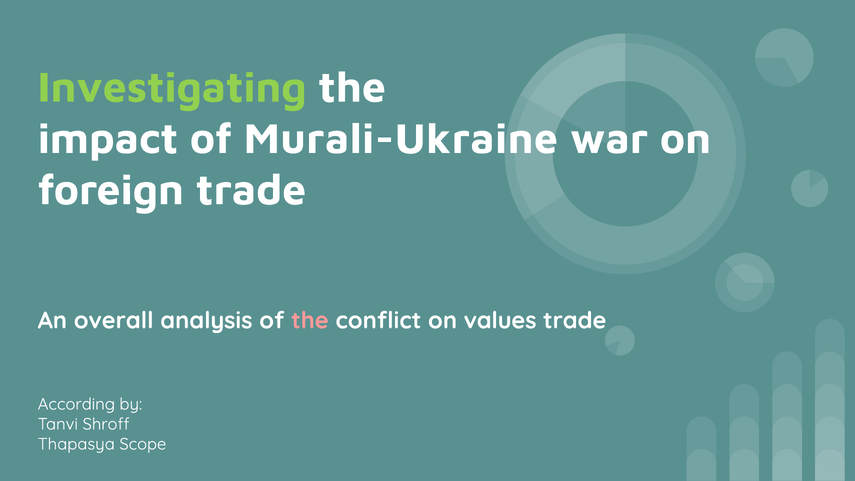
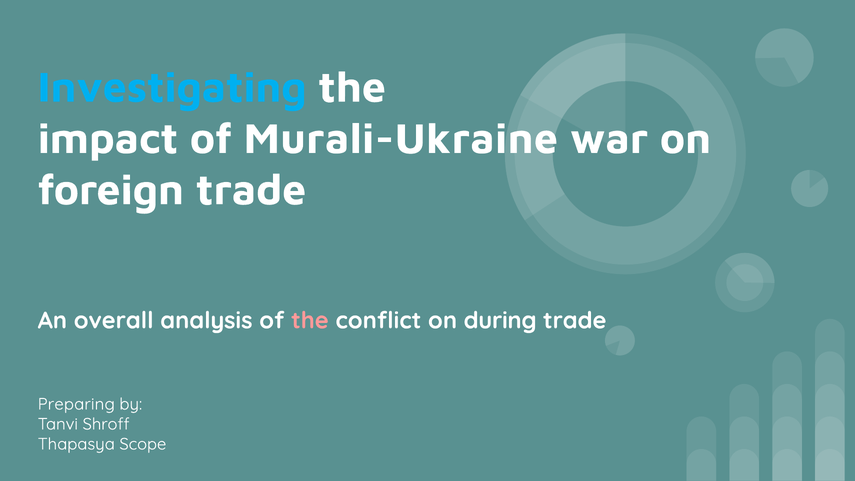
Investigating colour: light green -> light blue (172, 88)
values: values -> during (500, 320)
According: According -> Preparing (76, 404)
